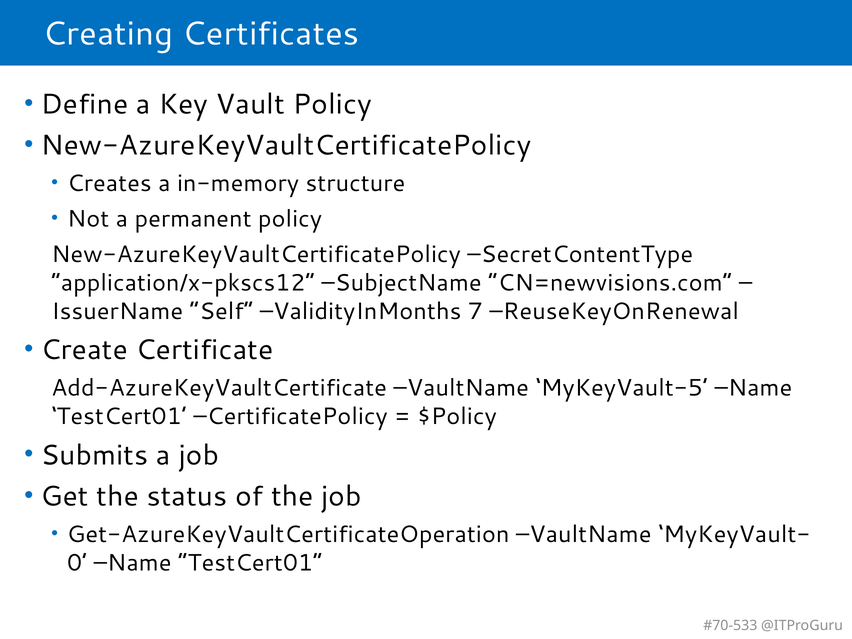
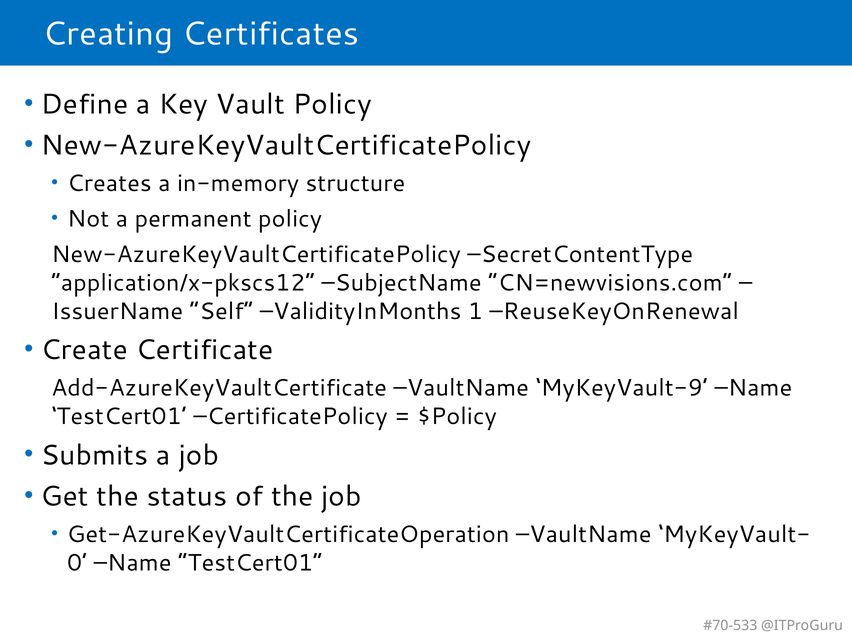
7: 7 -> 1 (475, 311)
MyKeyVault-5: MyKeyVault-5 -> MyKeyVault-9 (622, 388)
